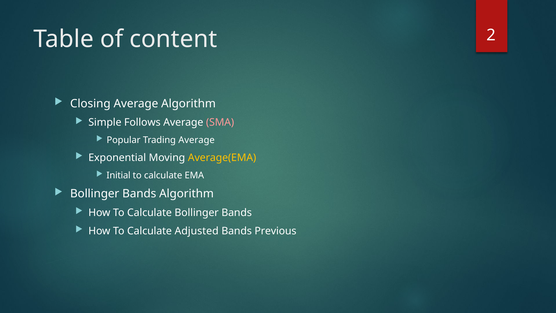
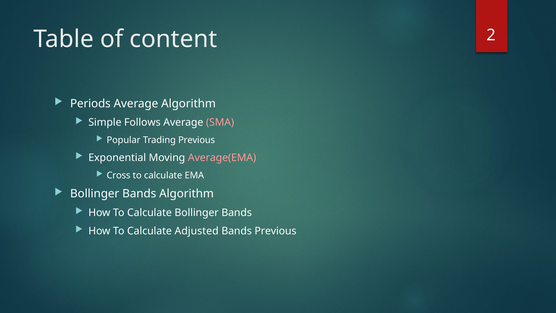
Closing: Closing -> Periods (90, 103)
Trading Average: Average -> Previous (197, 140)
Average(EMA colour: yellow -> pink (222, 158)
Initial: Initial -> Cross (118, 175)
